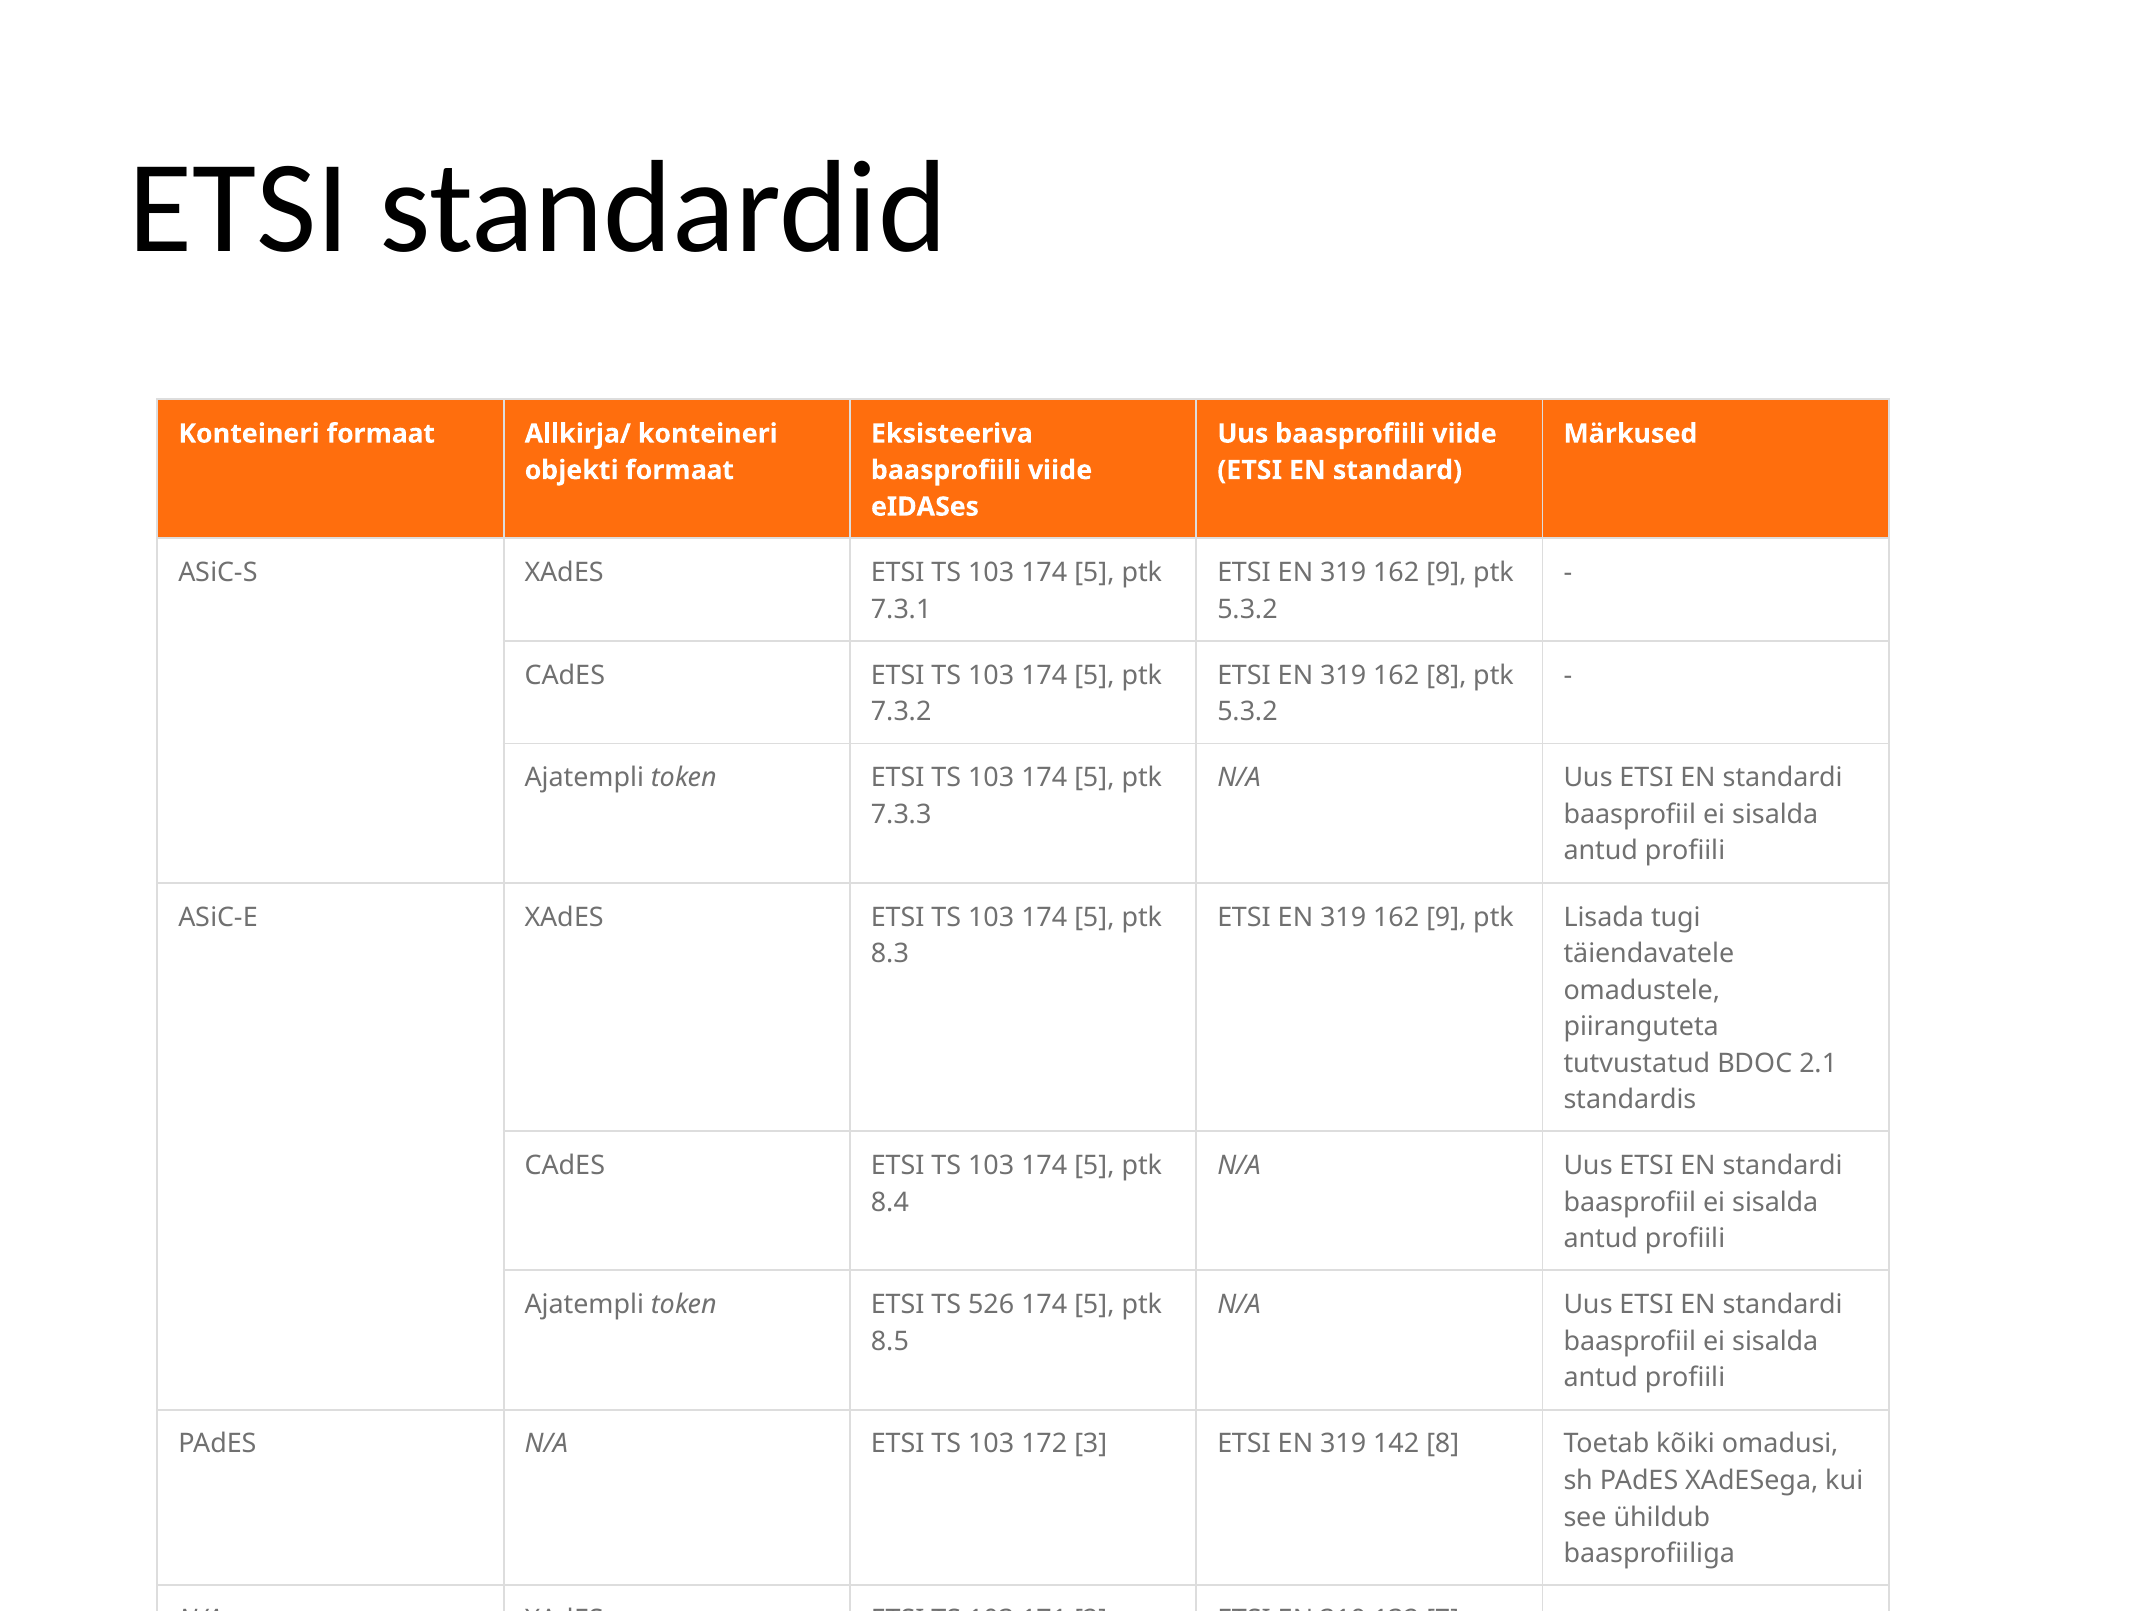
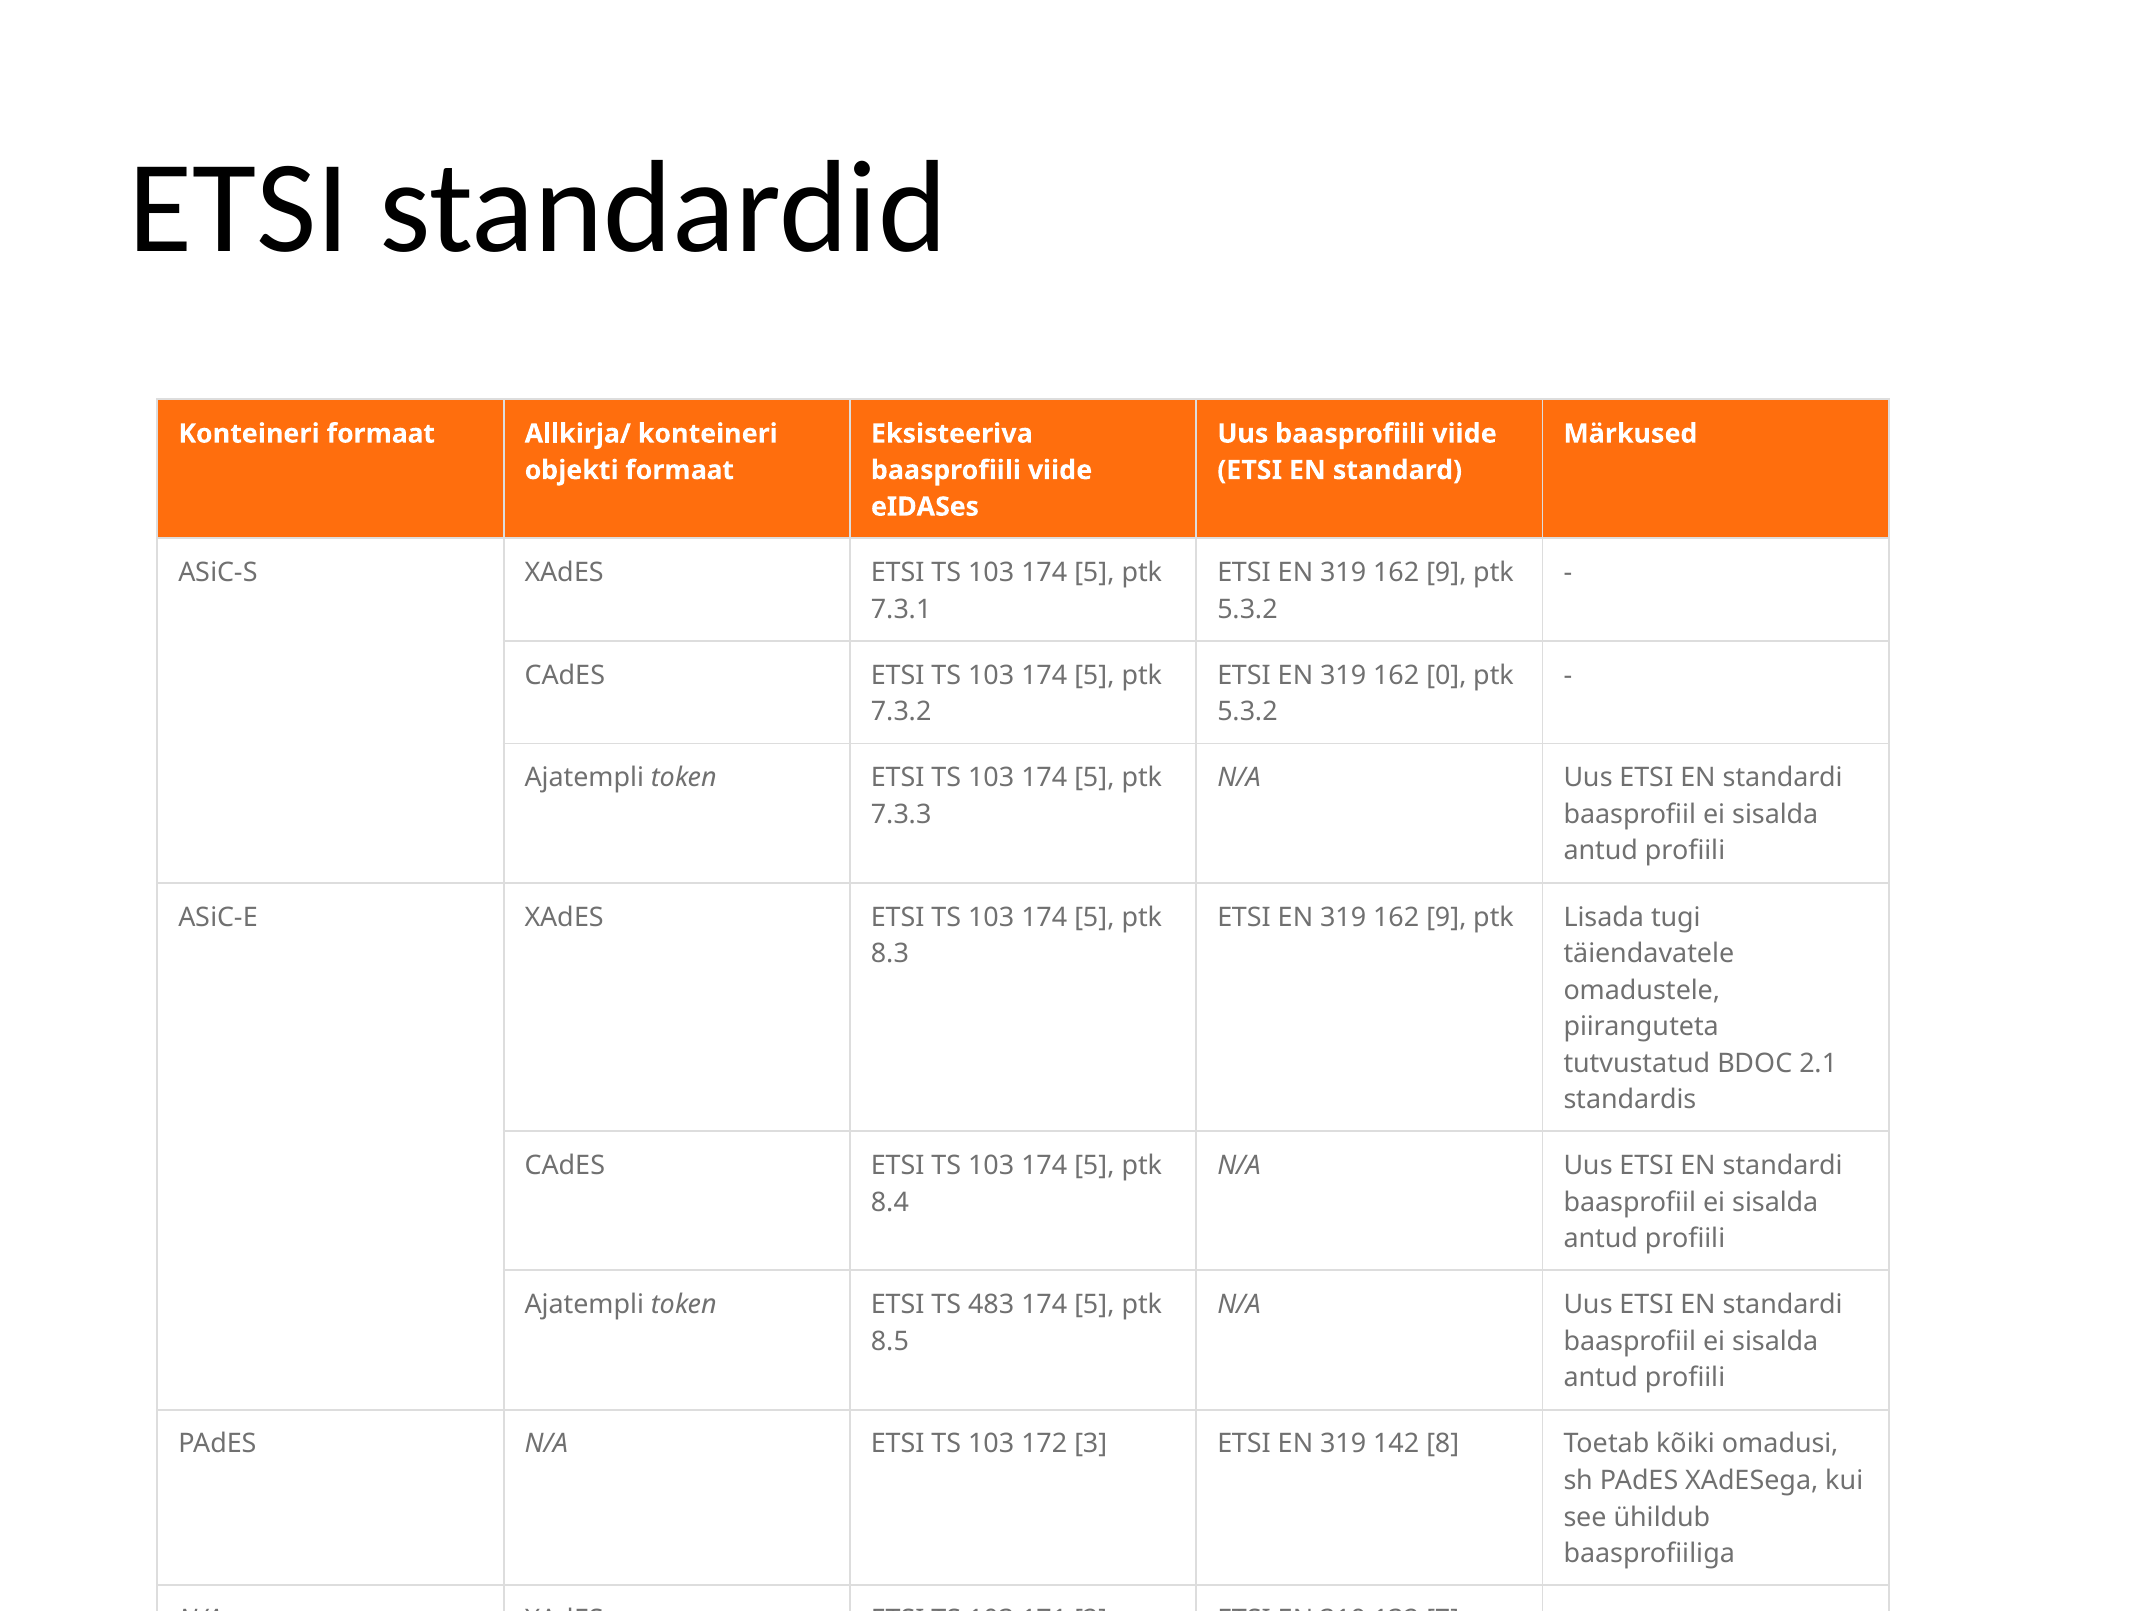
162 8: 8 -> 0 (1446, 675)
526: 526 -> 483 (991, 1305)
